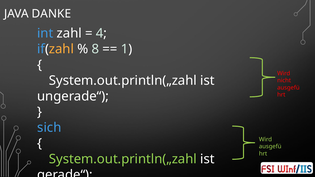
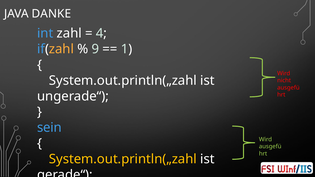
8: 8 -> 9 (95, 49)
sich: sich -> sein (49, 128)
System.out.println(„zahl colour: light green -> yellow (123, 159)
